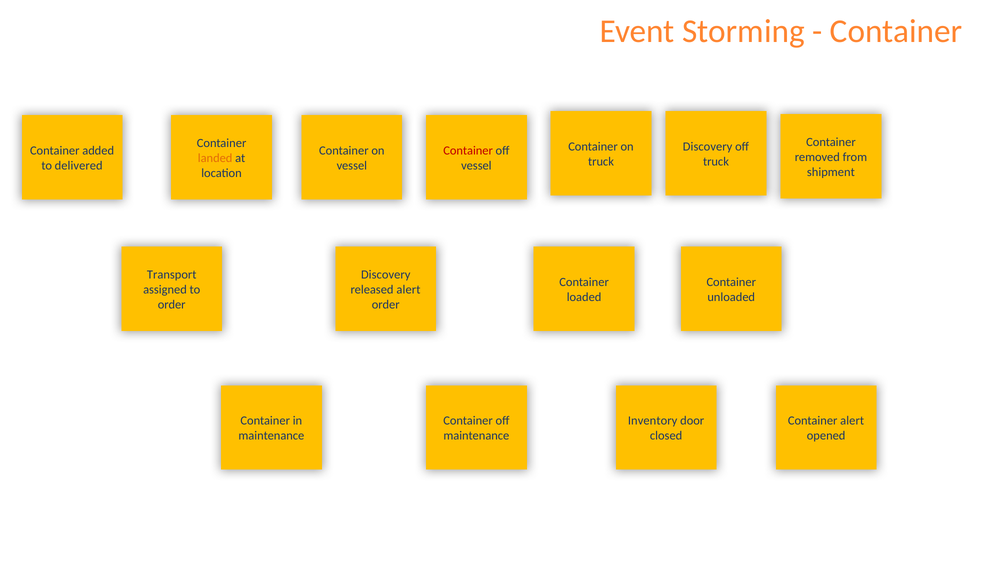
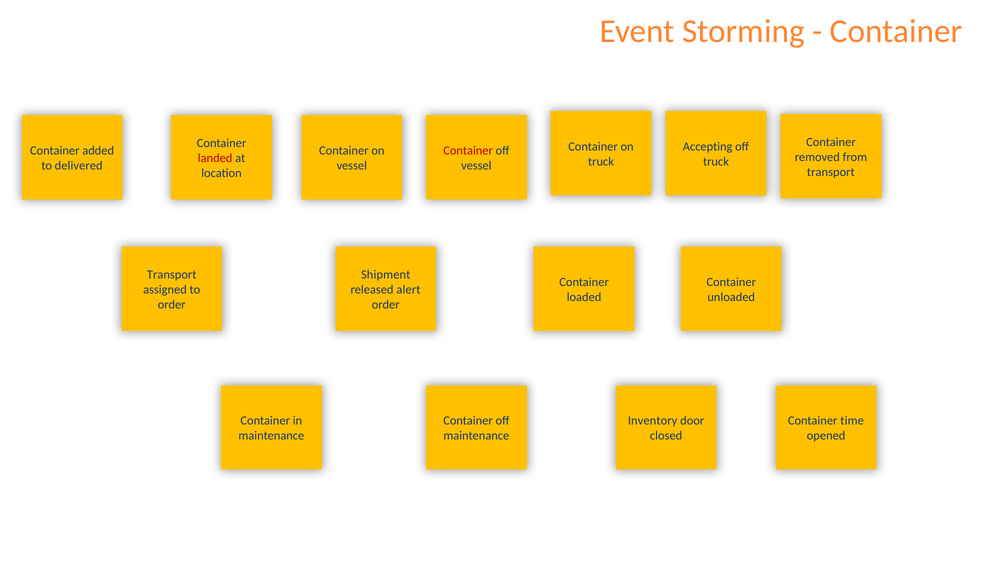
Discovery: Discovery -> Accepting (708, 147)
landed colour: orange -> red (215, 158)
shipment: shipment -> transport (831, 172)
Discovery: Discovery -> Shipment (386, 275)
Container alert: alert -> time (852, 421)
